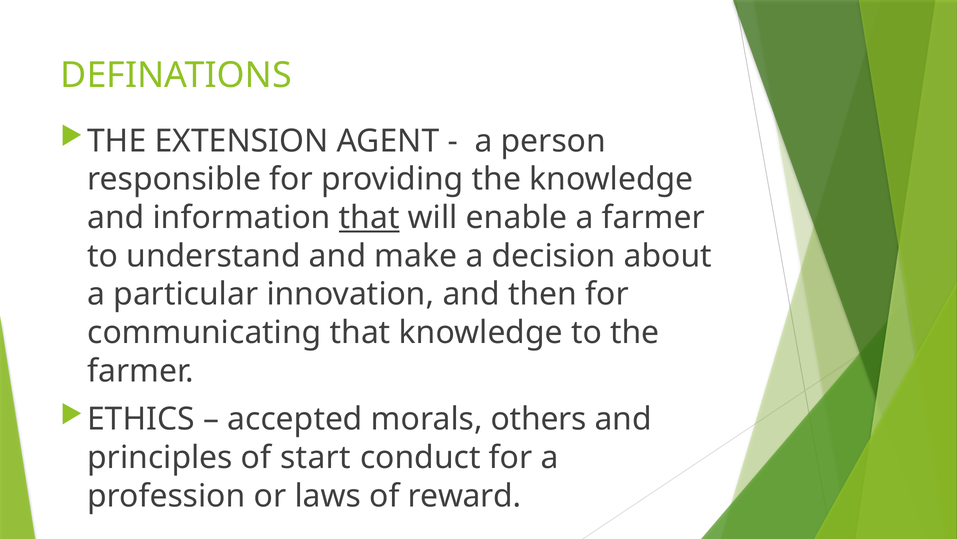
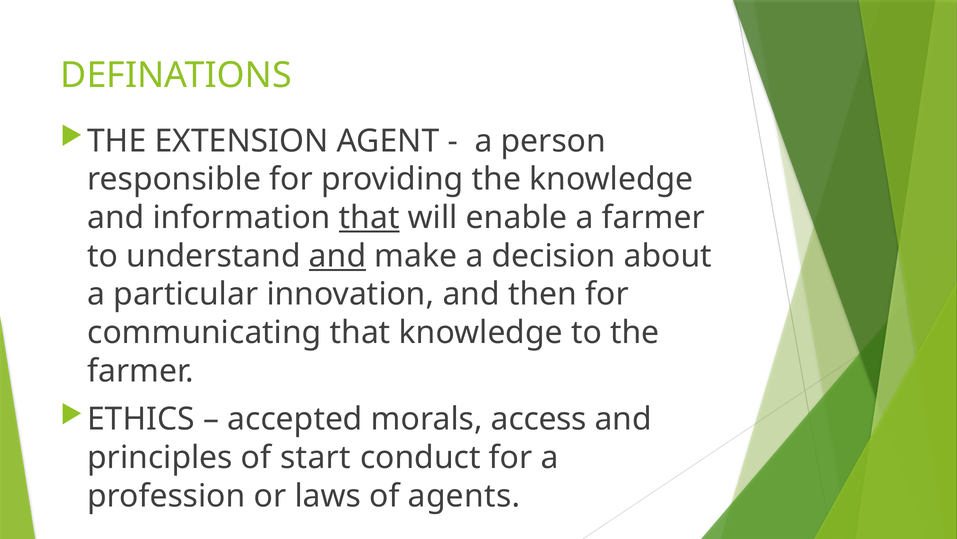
and underline: none -> present (338, 256)
others: others -> access (539, 419)
reward: reward -> agents (464, 495)
